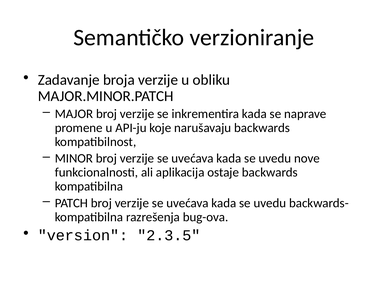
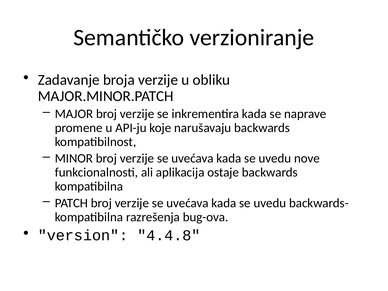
2.3.5: 2.3.5 -> 4.4.8 (169, 236)
